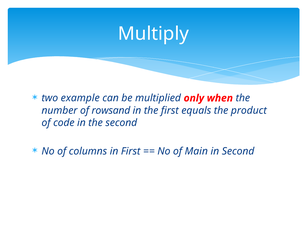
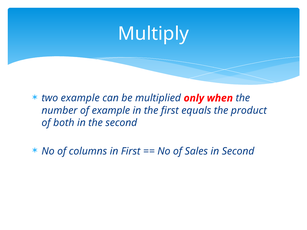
of rowsand: rowsand -> example (111, 111)
code: code -> both (64, 123)
Main: Main -> Sales (196, 151)
